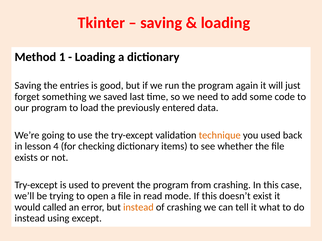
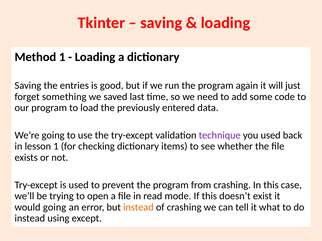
technique colour: orange -> purple (220, 136)
lesson 4: 4 -> 1 (56, 147)
would called: called -> going (55, 208)
